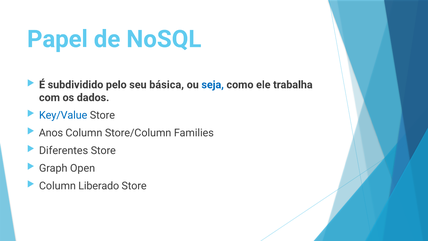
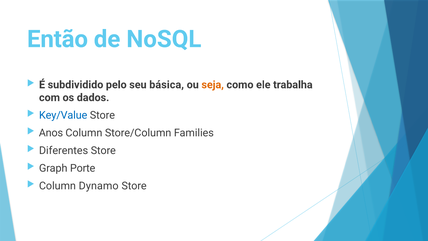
Papel: Papel -> Então (57, 39)
seja colour: blue -> orange (213, 85)
Open: Open -> Porte (83, 168)
Liberado: Liberado -> Dynamo (99, 186)
